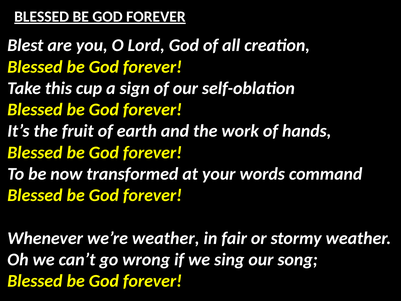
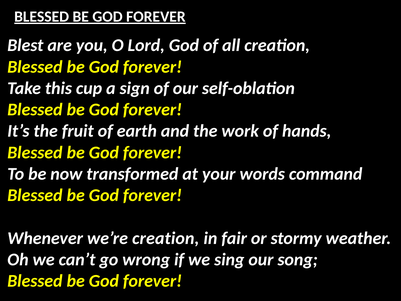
we’re weather: weather -> creation (166, 238)
